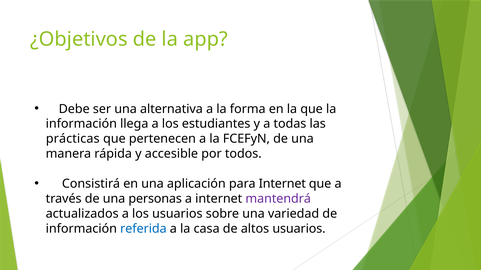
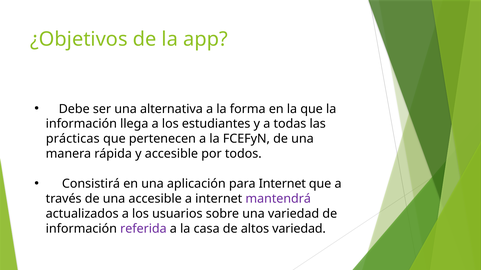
una personas: personas -> accesible (155, 199)
referida colour: blue -> purple (143, 229)
altos usuarios: usuarios -> variedad (299, 229)
